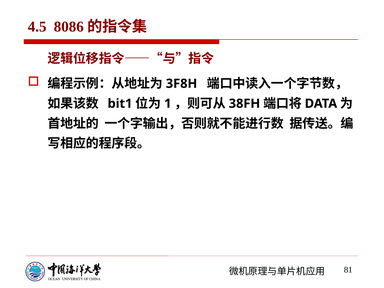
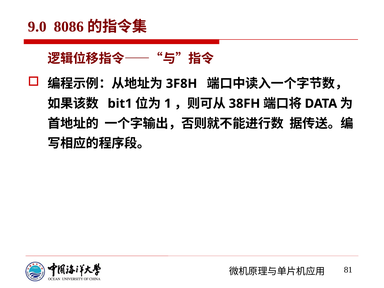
4.5: 4.5 -> 9.0 (37, 27)
